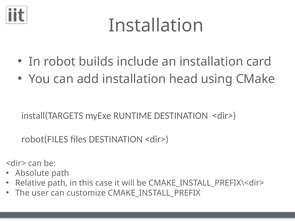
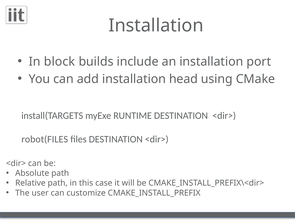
robot: robot -> block (60, 61)
card: card -> port (259, 61)
